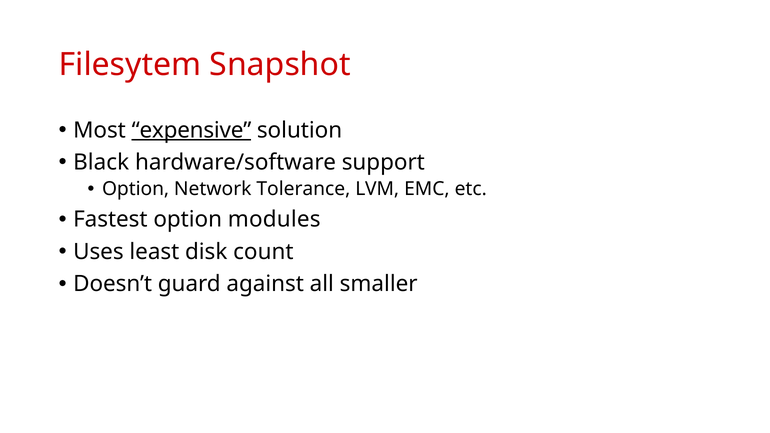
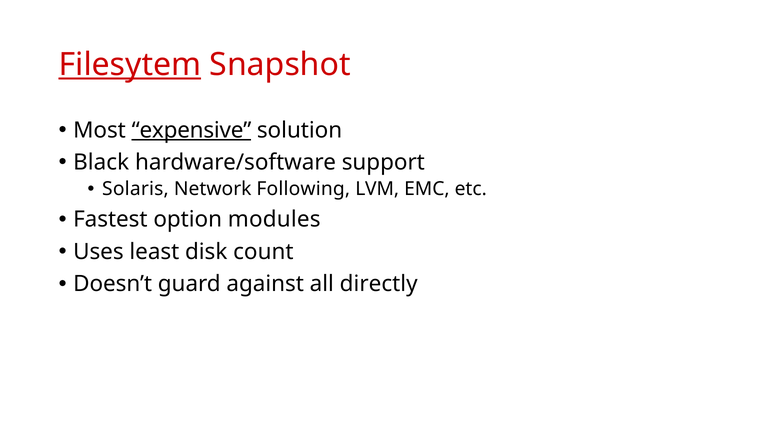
Filesytem underline: none -> present (130, 65)
Option: Option -> Solaris (135, 189)
Tolerance: Tolerance -> Following (303, 189)
smaller: smaller -> directly (379, 284)
